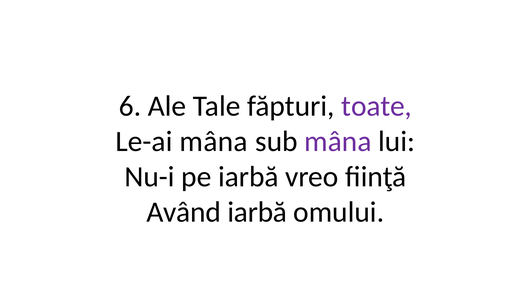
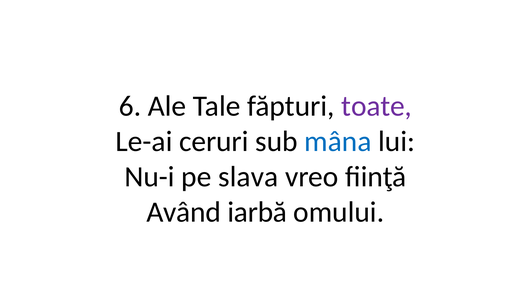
Le-ai mâna: mâna -> ceruri (214, 142)
mâna colour: purple -> blue (338, 142)
pe iarbă: iarbă -> slava (248, 177)
